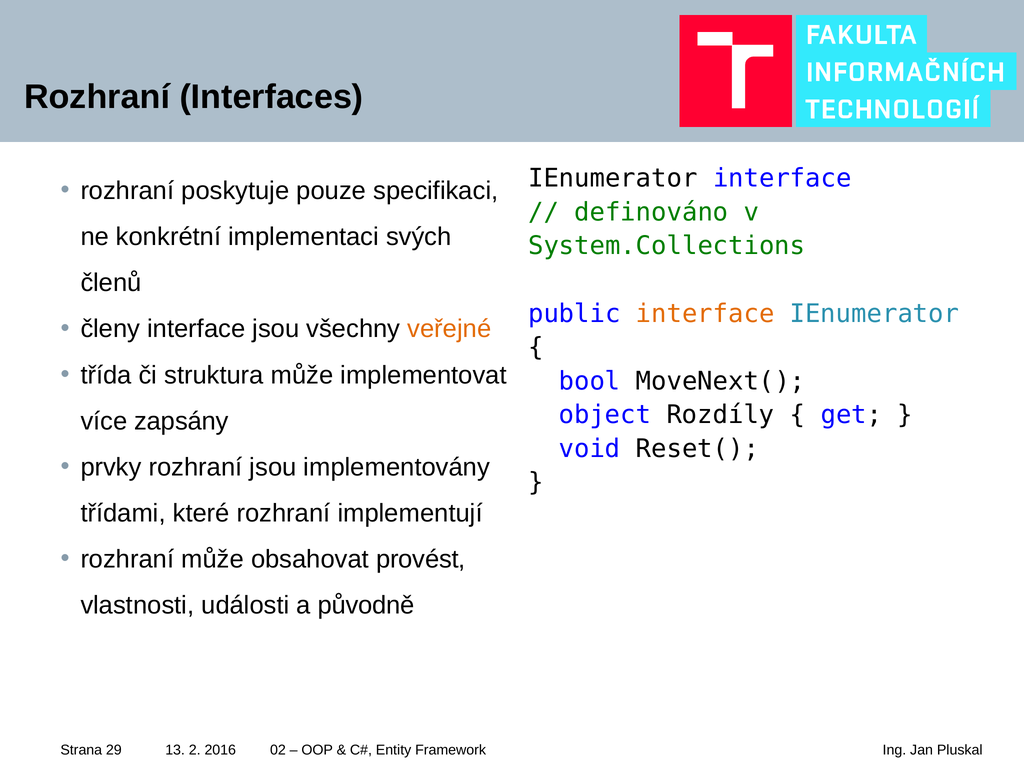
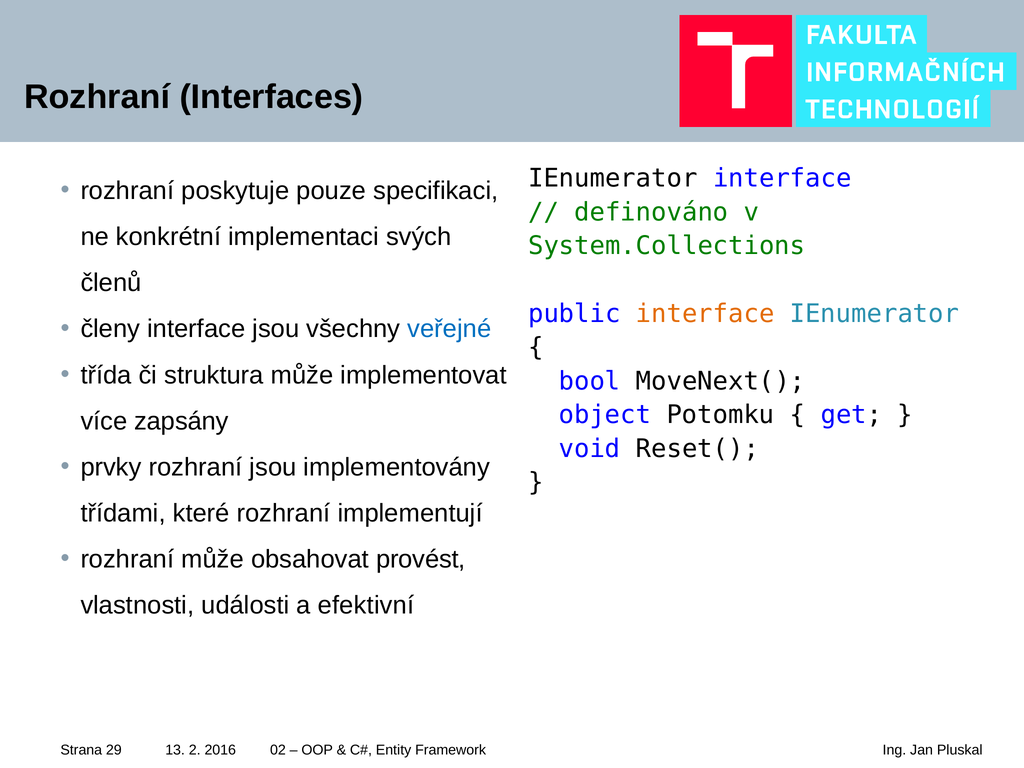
veřejné colour: orange -> blue (449, 329)
Rozdíly: Rozdíly -> Potomku (720, 415)
původně: původně -> efektivní (366, 605)
